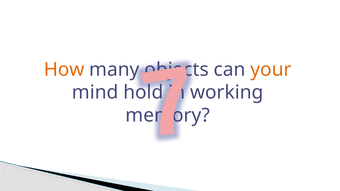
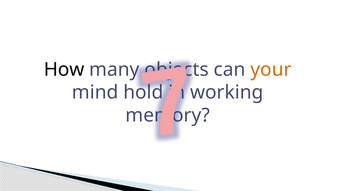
How colour: orange -> black (64, 70)
